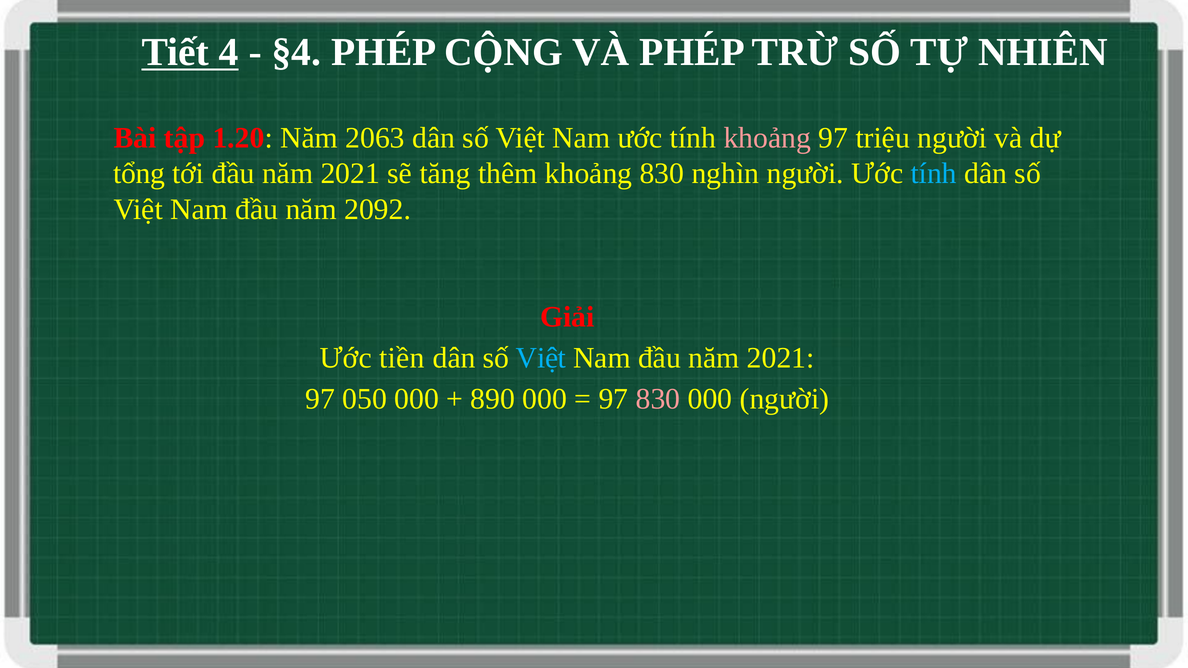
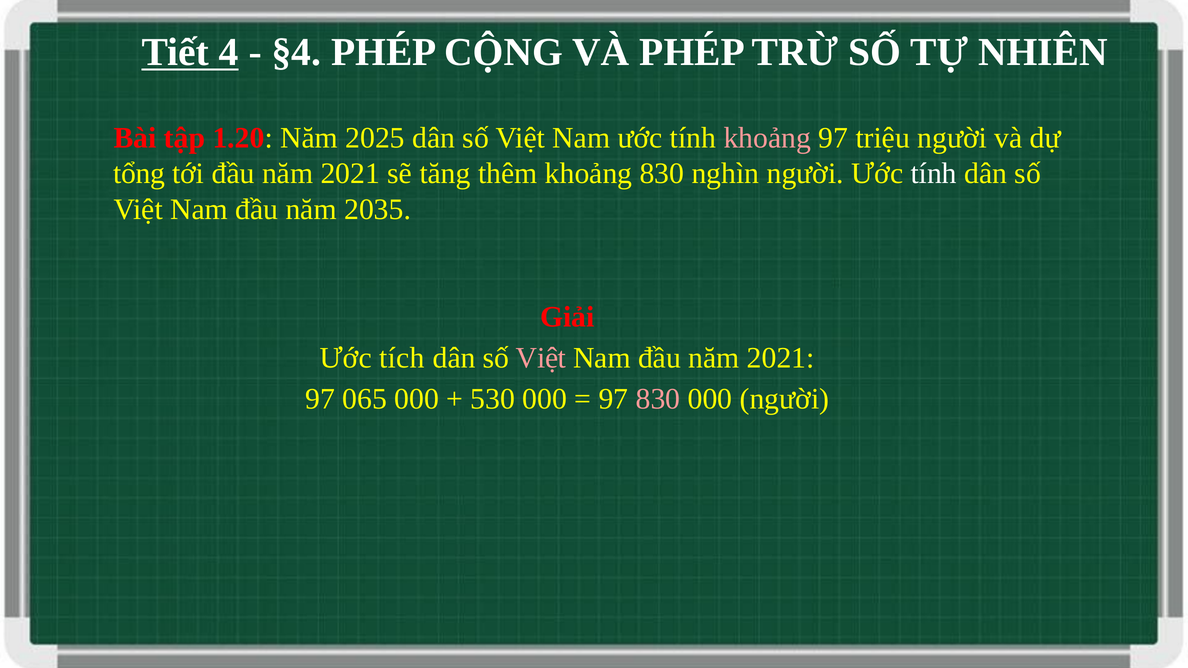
2063: 2063 -> 2025 (375, 138)
tính colour: light blue -> white (934, 174)
2092: 2092 -> 2035 (378, 209)
tiền: tiền -> tích (402, 358)
Việt colour: light blue -> pink (541, 358)
050: 050 -> 065 (365, 399)
890: 890 -> 530 (493, 399)
